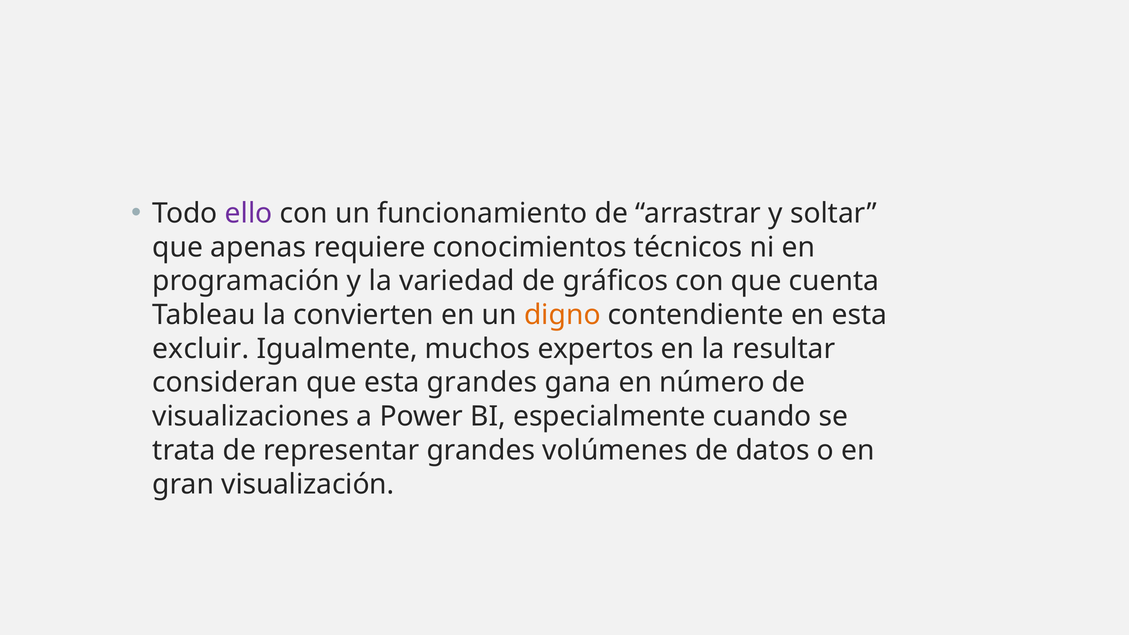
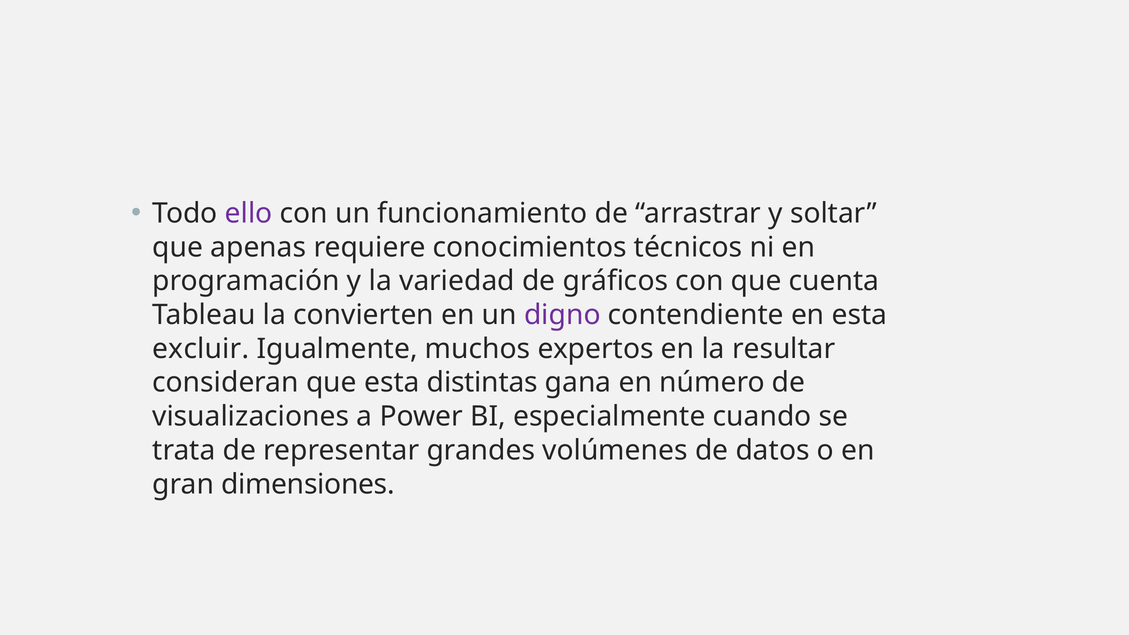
digno colour: orange -> purple (562, 315)
esta grandes: grandes -> distintas (482, 383)
visualización: visualización -> dimensiones (308, 484)
